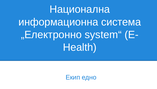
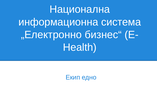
system“: system“ -> бизнес“ (103, 34)
